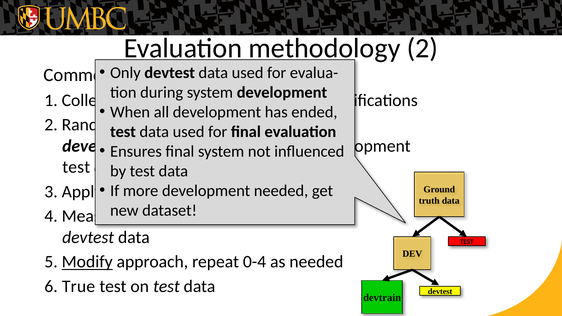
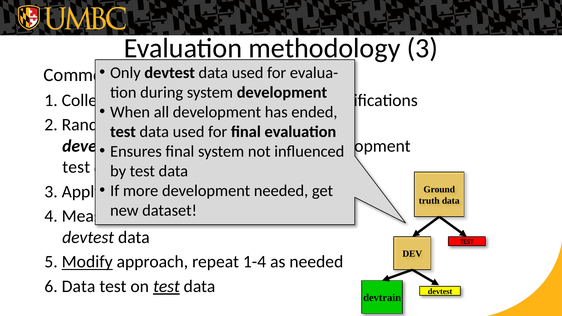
2: 2 -> 3 (422, 48)
0-4: 0-4 -> 1-4 (255, 262)
6 True: True -> Data (79, 287)
test underline: none -> present (166, 287)
